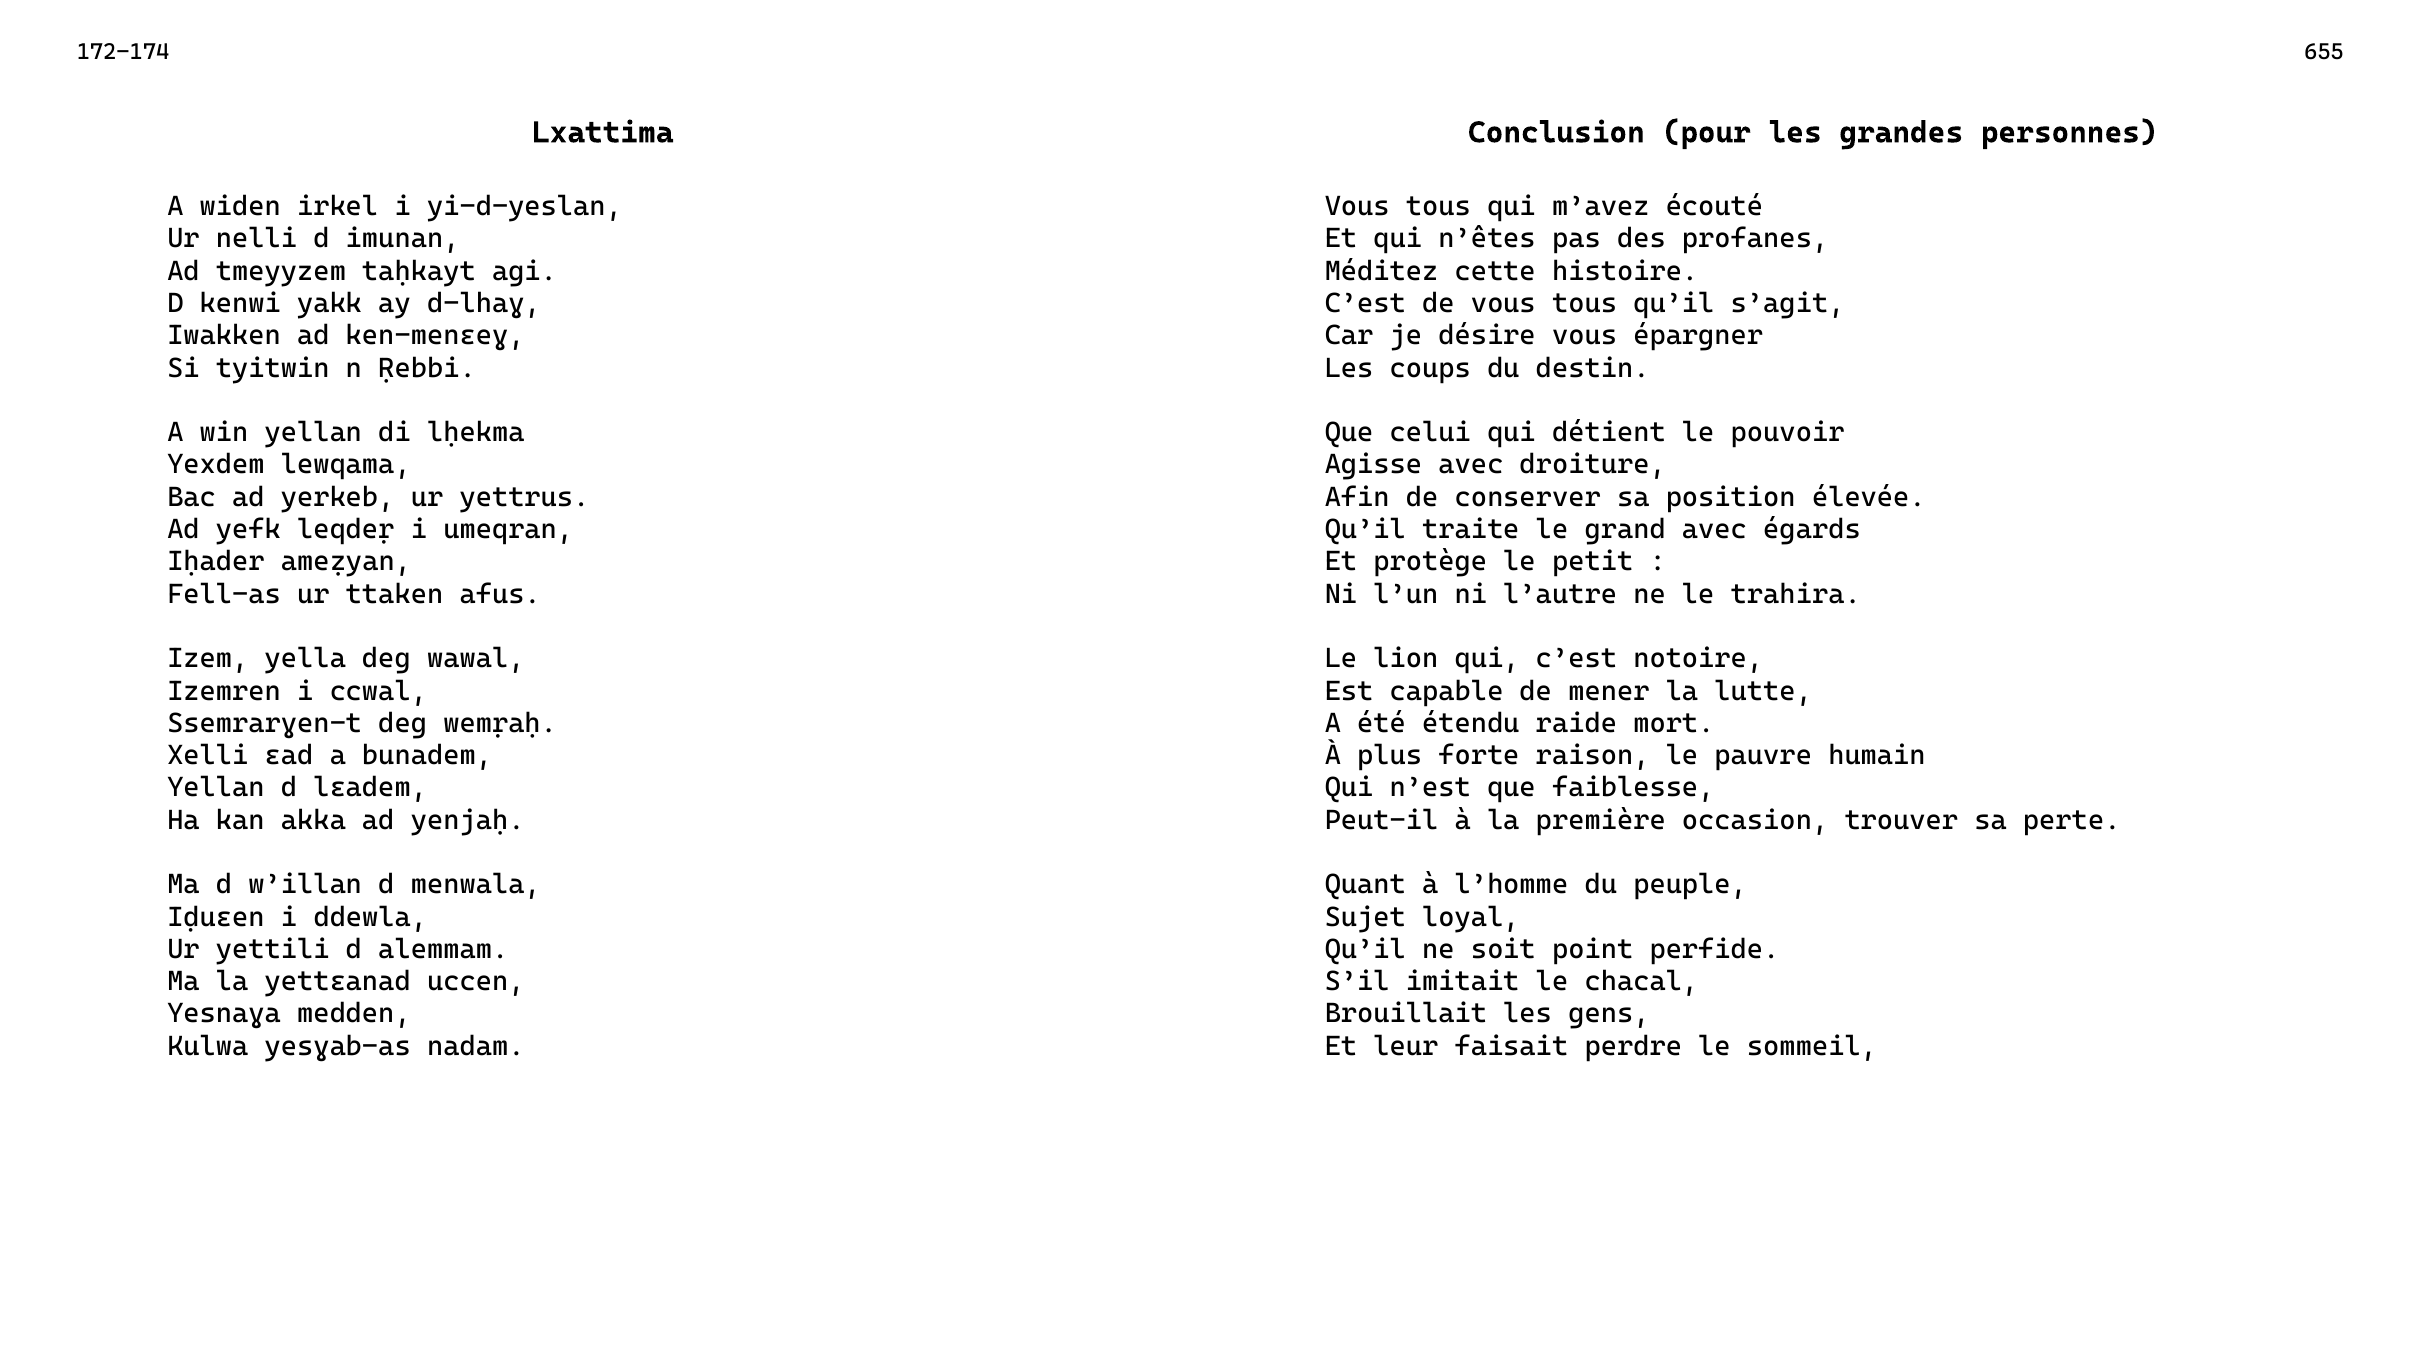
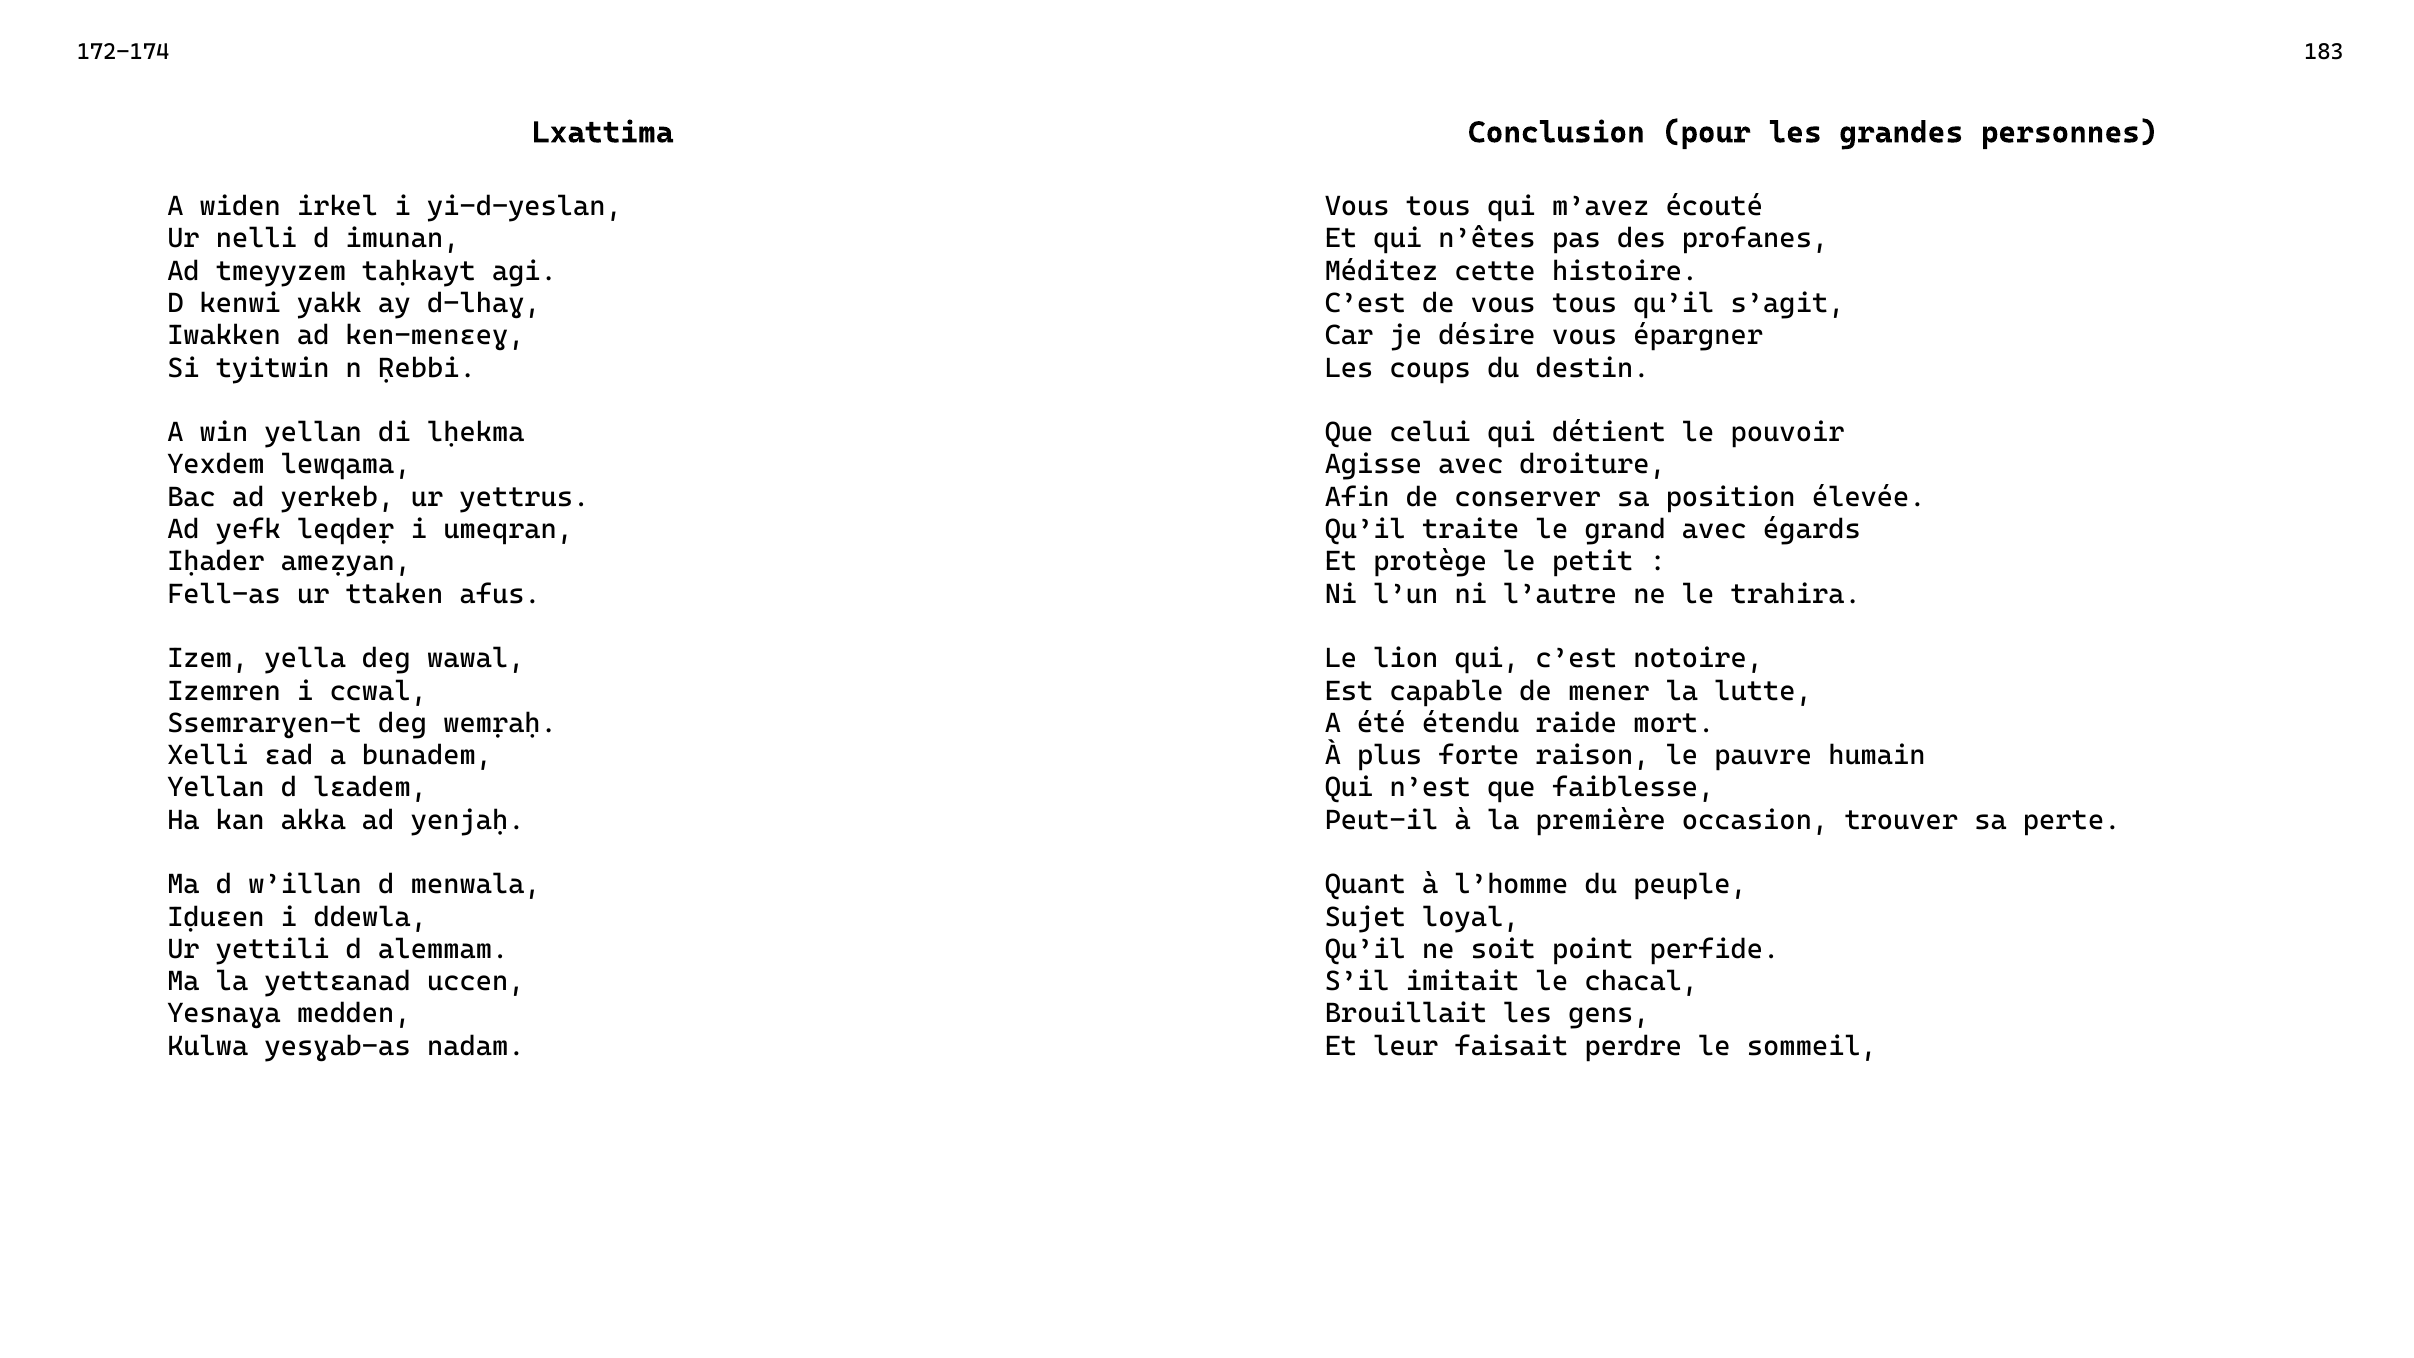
655: 655 -> 183 (2324, 52)
